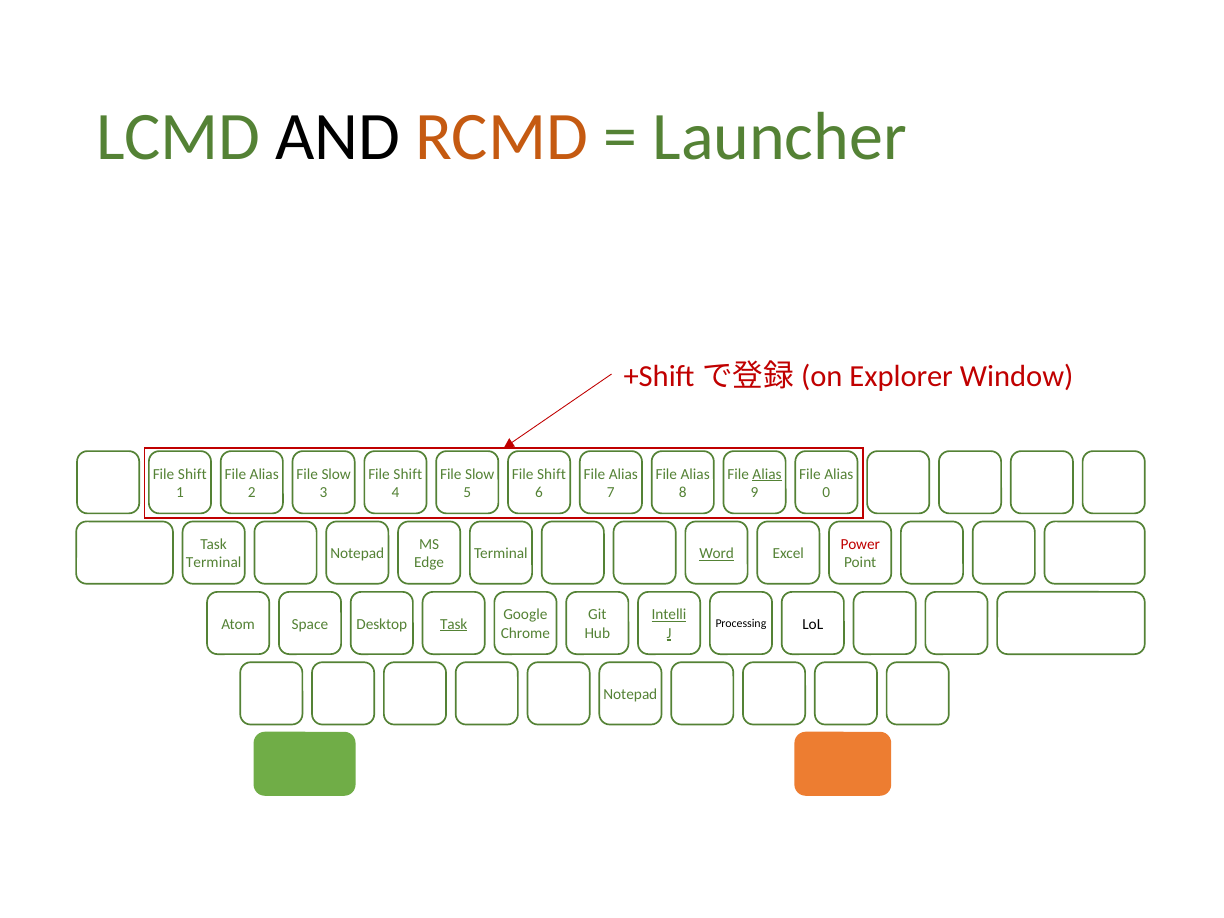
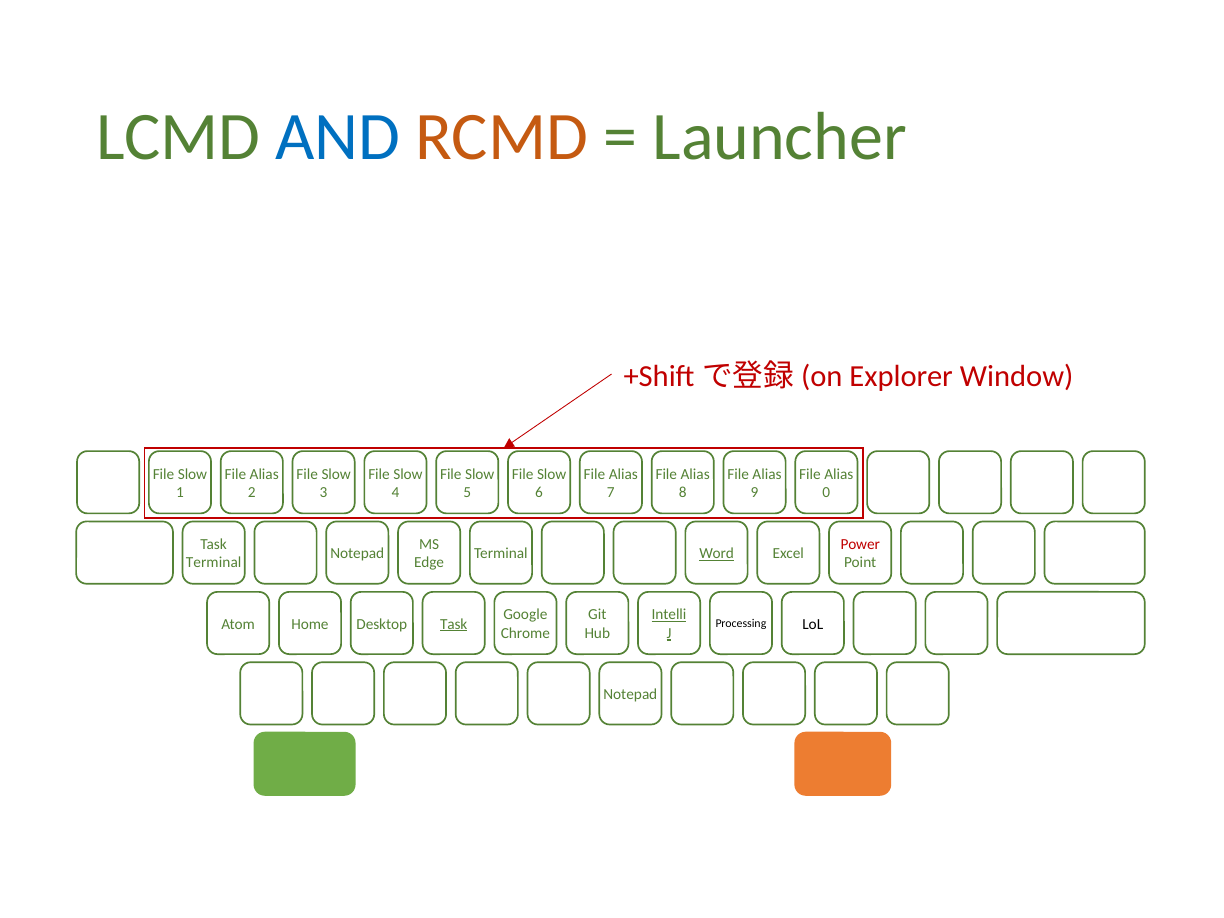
AND colour: black -> blue (338, 137)
Shift: Shift -> Slow (192, 474)
Shift: Shift -> Slow (408, 474)
Shift: Shift -> Slow (552, 474)
Alias underline: present -> none (767, 474)
Space: Space -> Home (310, 624)
